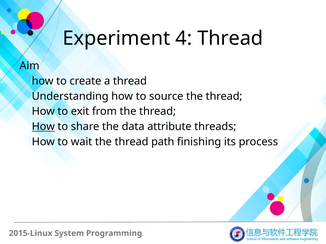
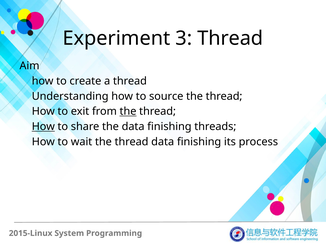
4: 4 -> 3 (184, 38)
the underline: none -> present (128, 112)
the data attribute: attribute -> finishing (169, 127)
thread path: path -> data (163, 142)
